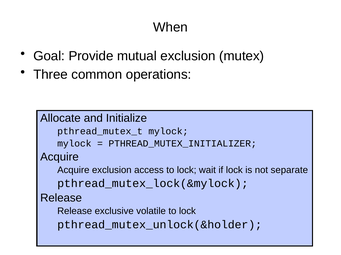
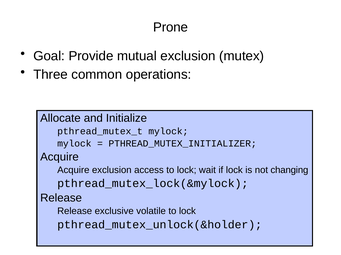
When: When -> Prone (171, 27)
separate: separate -> changing (289, 170)
